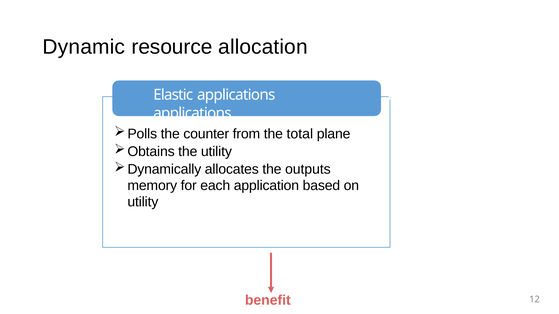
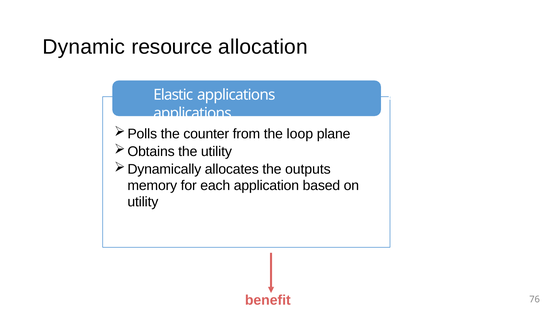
total: total -> loop (300, 134)
12: 12 -> 76 (535, 300)
